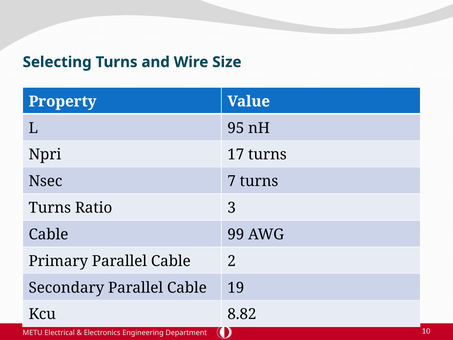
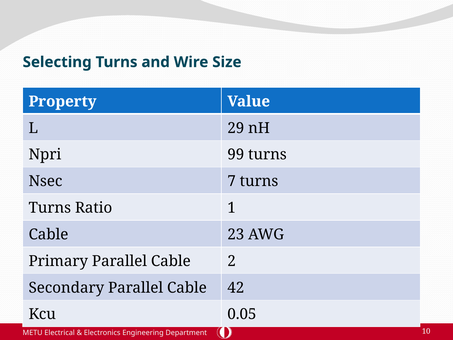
95: 95 -> 29 (236, 128)
17: 17 -> 99 (236, 155)
3: 3 -> 1 (232, 208)
99: 99 -> 23 (236, 234)
19: 19 -> 42 (236, 288)
8.82: 8.82 -> 0.05 (242, 314)
